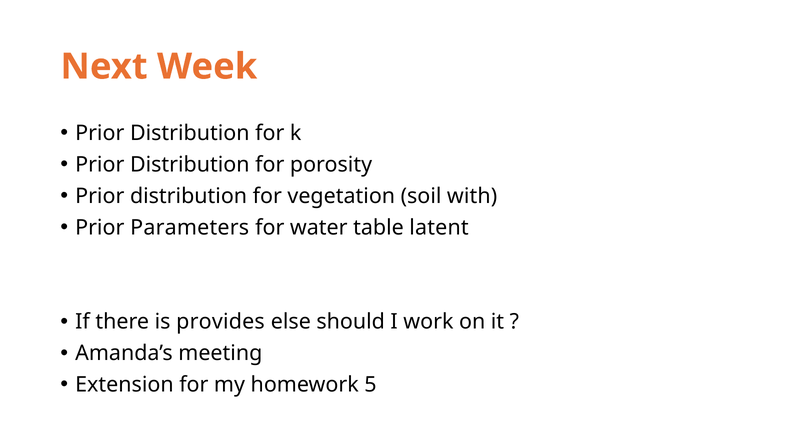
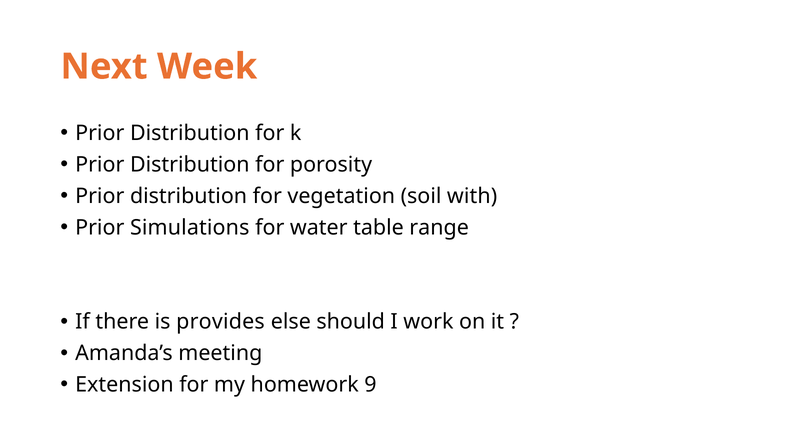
Parameters: Parameters -> Simulations (190, 227)
latent: latent -> range (439, 227)
5: 5 -> 9 (370, 384)
